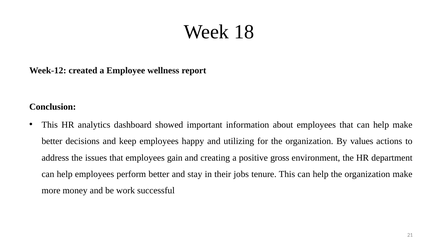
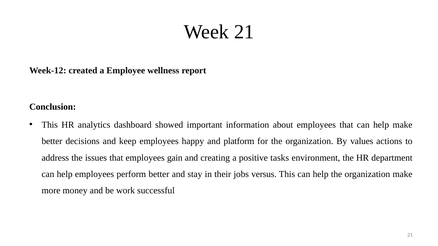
Week 18: 18 -> 21 (244, 32)
utilizing: utilizing -> platform (239, 141)
gross: gross -> tasks (280, 158)
tenure: tenure -> versus (264, 174)
